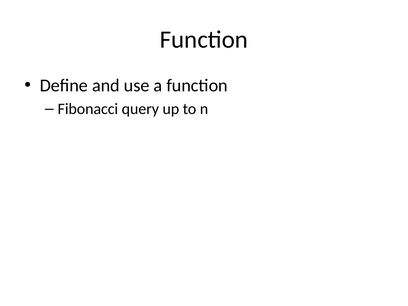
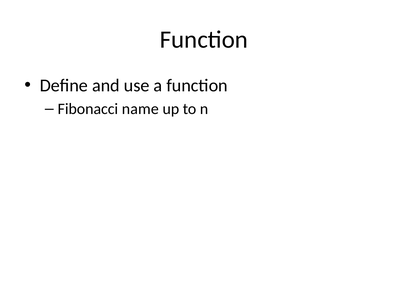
query: query -> name (140, 109)
